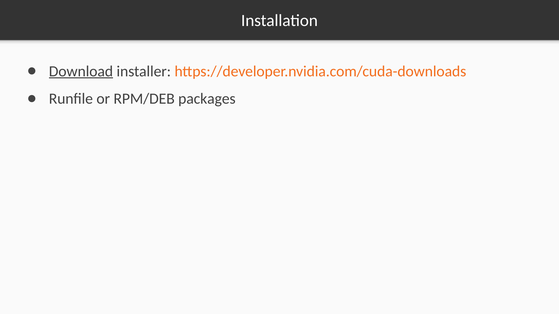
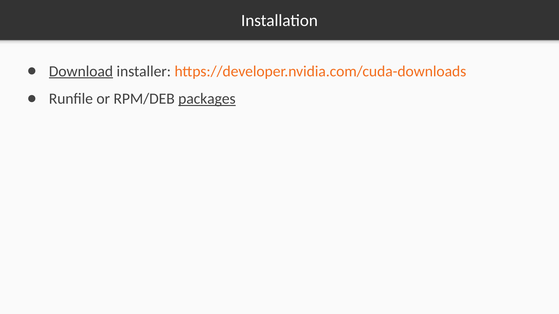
packages underline: none -> present (207, 99)
